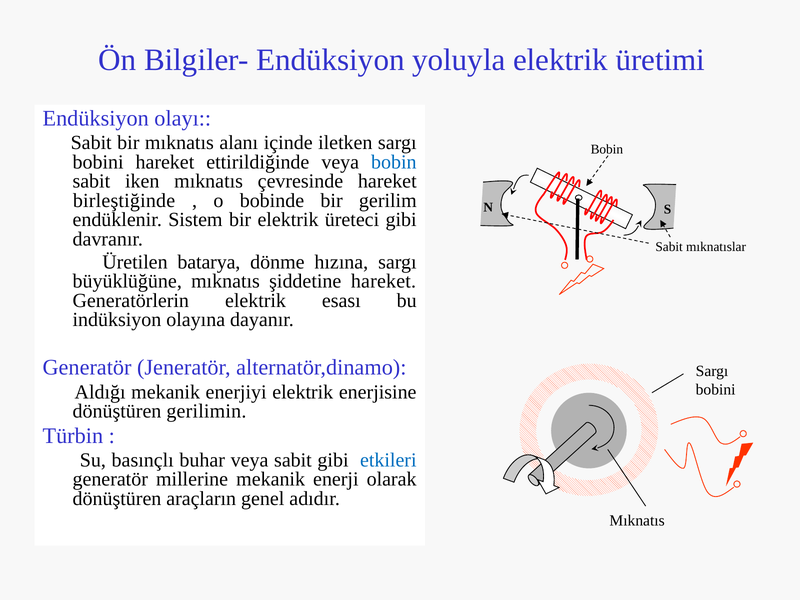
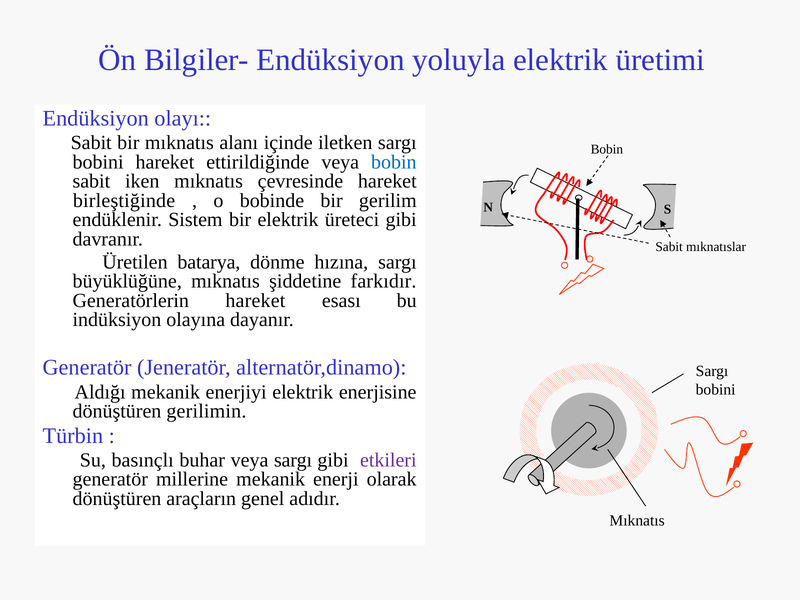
şiddetine hareket: hareket -> farkıdır (384, 281)
Generatörlerin elektrik: elektrik -> hareket (255, 301)
veya sabit: sabit -> sargı (293, 460)
etkileri colour: blue -> purple (388, 460)
